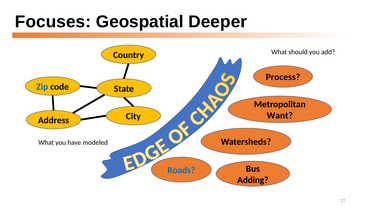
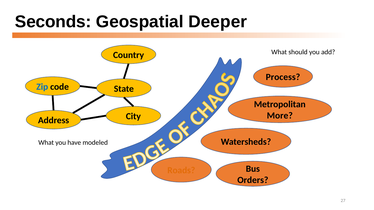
Focuses: Focuses -> Seconds (53, 22)
Want: Want -> More (280, 116)
Roads colour: blue -> orange (181, 171)
Adding: Adding -> Orders (253, 180)
